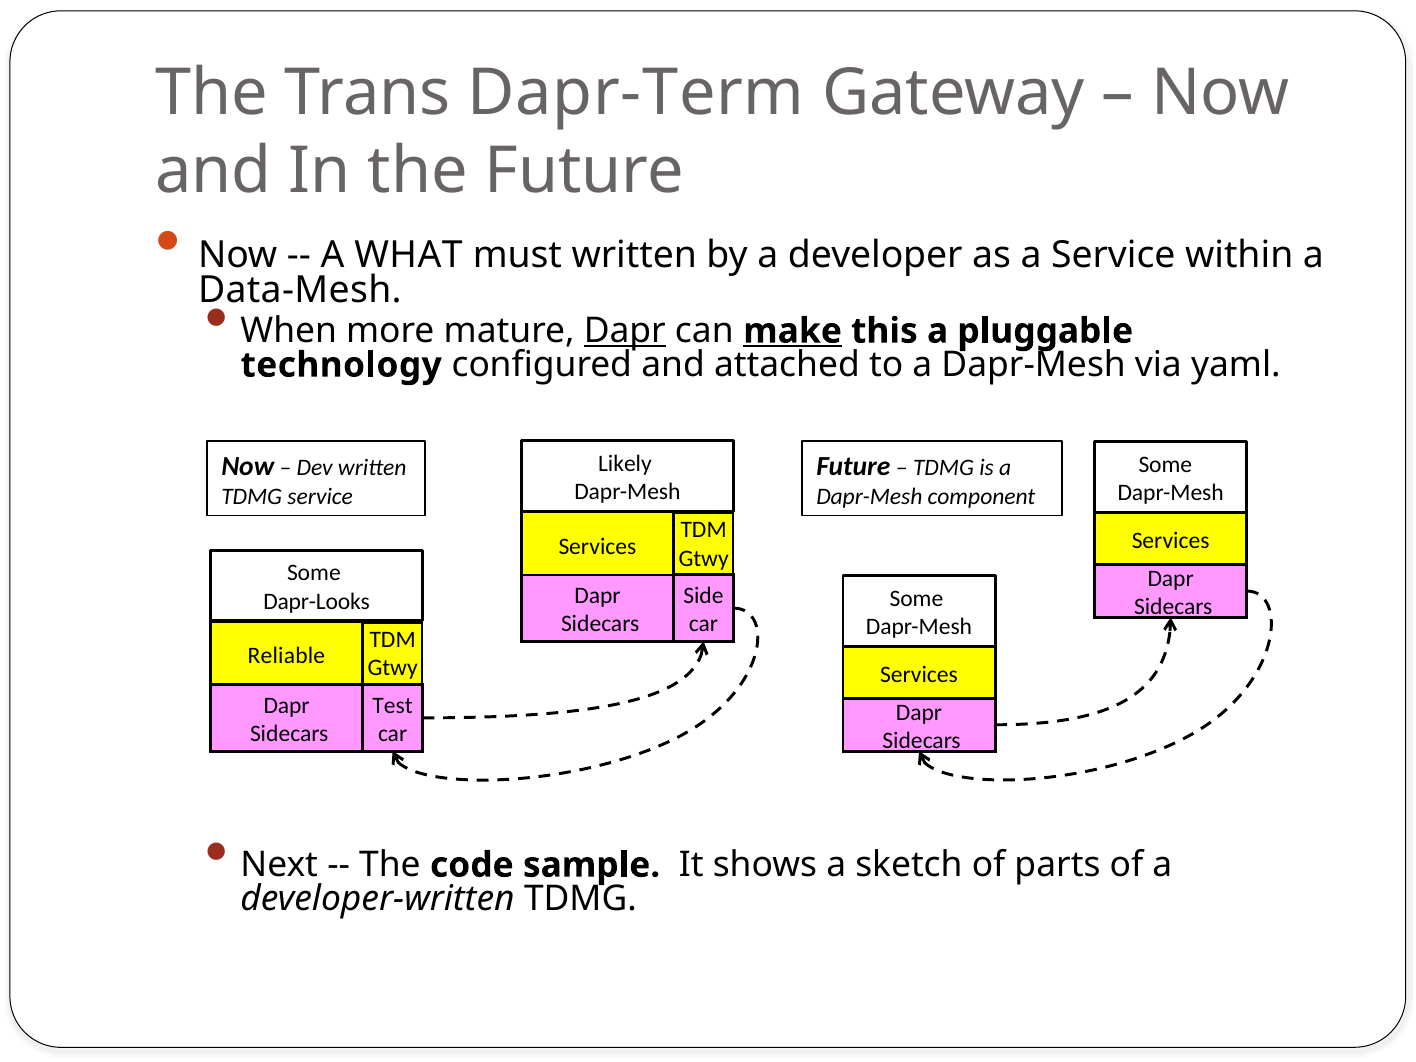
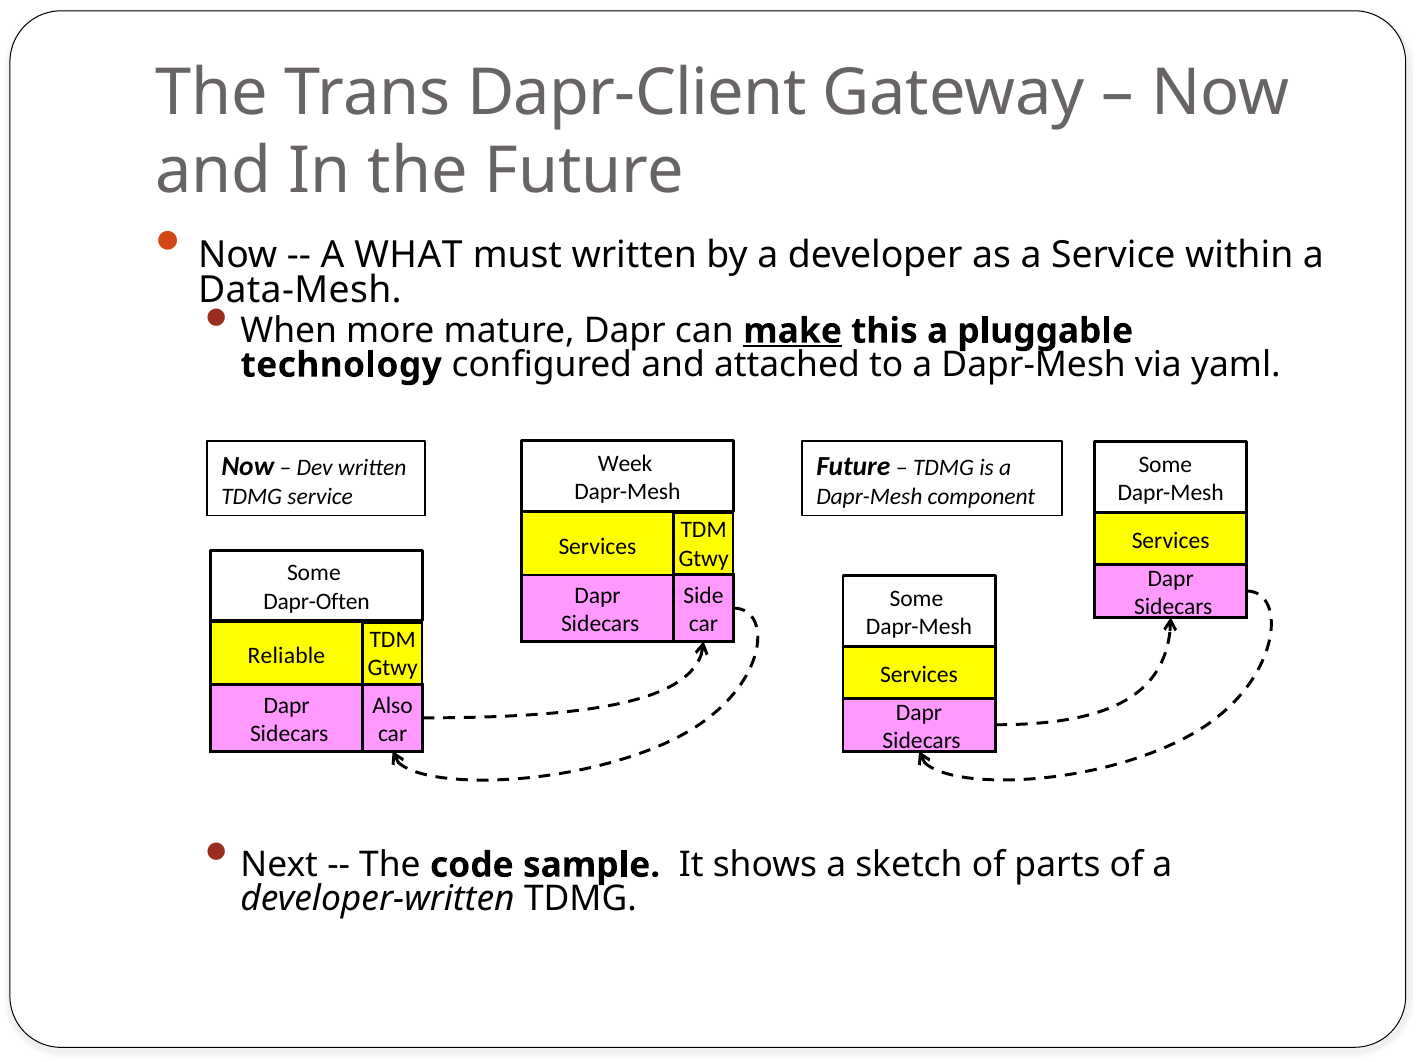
Dapr-Term: Dapr-Term -> Dapr-Client (637, 93)
Dapr underline: present -> none (625, 331)
Likely: Likely -> Week (625, 463)
Dapr-Looks: Dapr-Looks -> Dapr-Often (317, 601)
Test: Test -> Also (393, 705)
